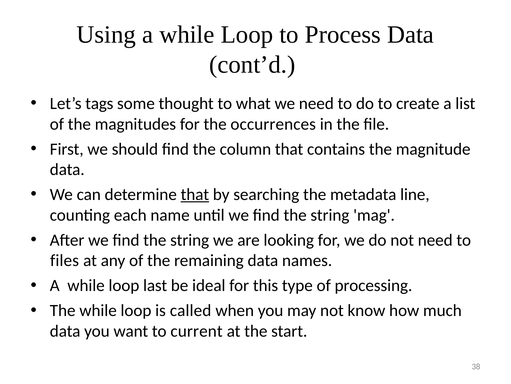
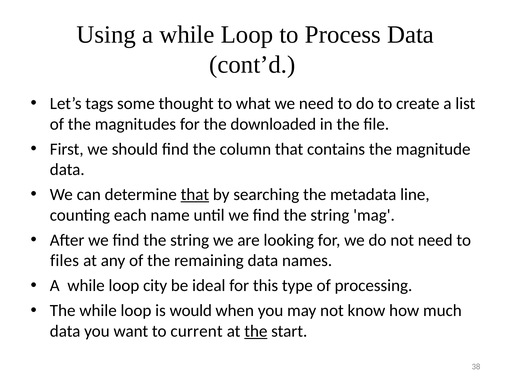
occurrences: occurrences -> downloaded (273, 124)
last: last -> city (155, 285)
called: called -> would (191, 310)
the underline: none -> present (256, 331)
